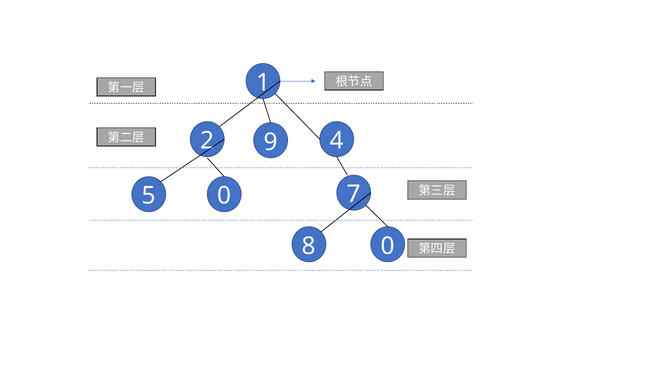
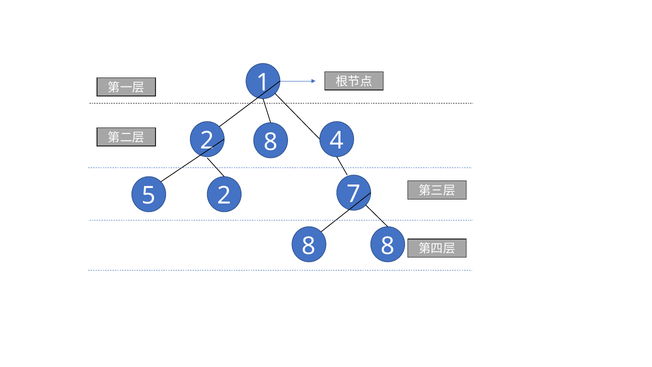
2 9: 9 -> 8 (271, 142)
5 0: 0 -> 2 (224, 196)
8 0: 0 -> 8 (388, 246)
